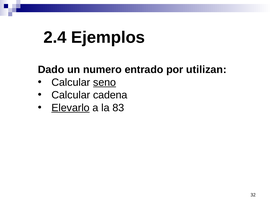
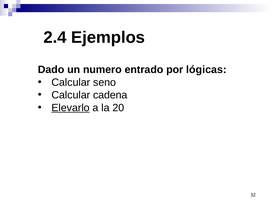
utilizan: utilizan -> lógicas (206, 70)
seno underline: present -> none (105, 82)
83: 83 -> 20 (118, 108)
